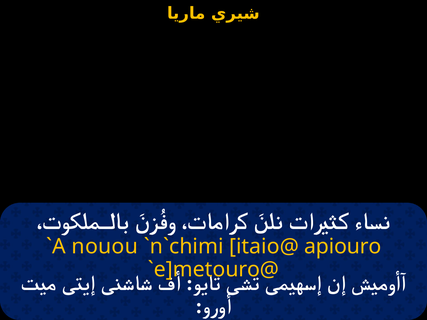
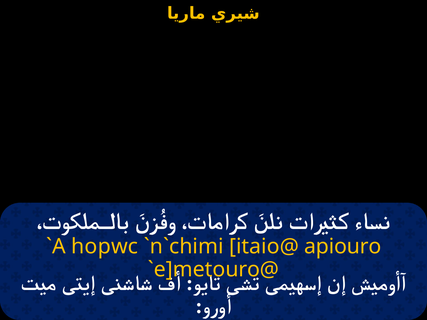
nouou: nouou -> hopwc (105, 247)
